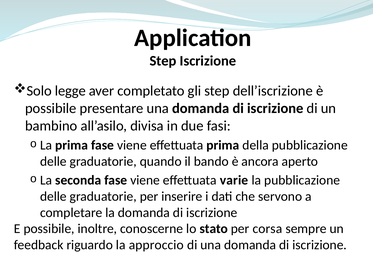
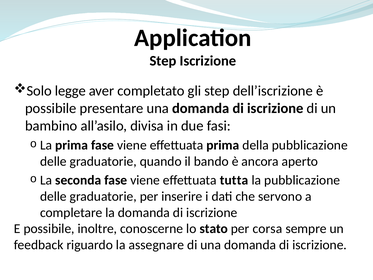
varie: varie -> tutta (234, 180)
approccio: approccio -> assegnare (156, 245)
